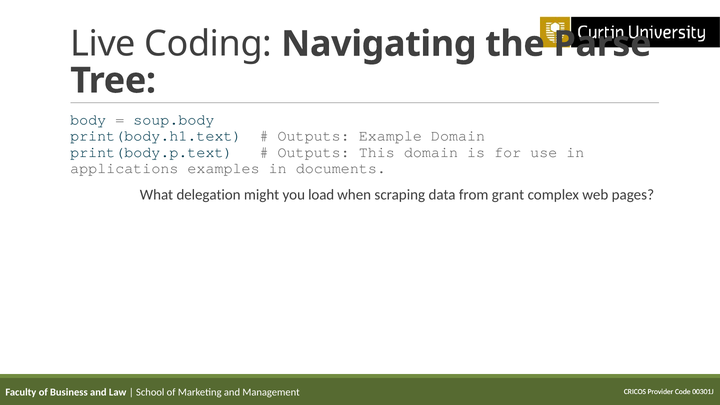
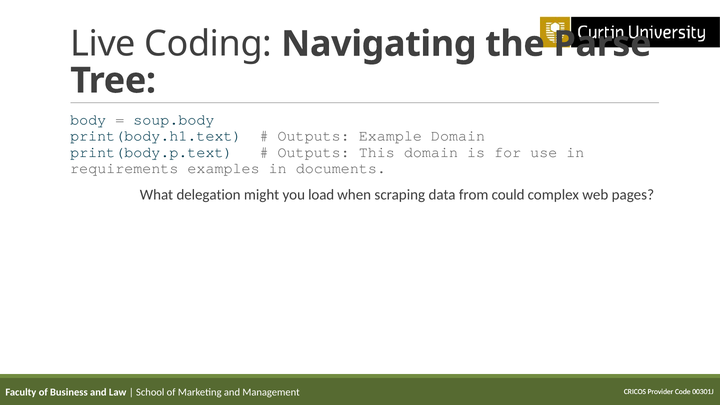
applications: applications -> requirements (124, 168)
grant: grant -> could (508, 195)
